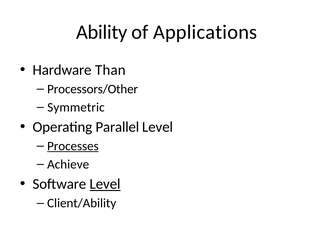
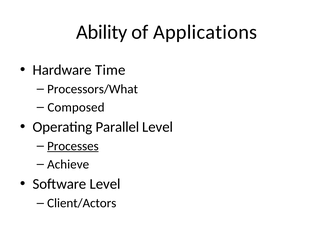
Than: Than -> Time (110, 70)
Processors/Other: Processors/Other -> Processors/What (93, 89)
Symmetric: Symmetric -> Composed (76, 107)
Level underline: present -> none (105, 184)
Client/Ability: Client/Ability -> Client/Actors (82, 204)
